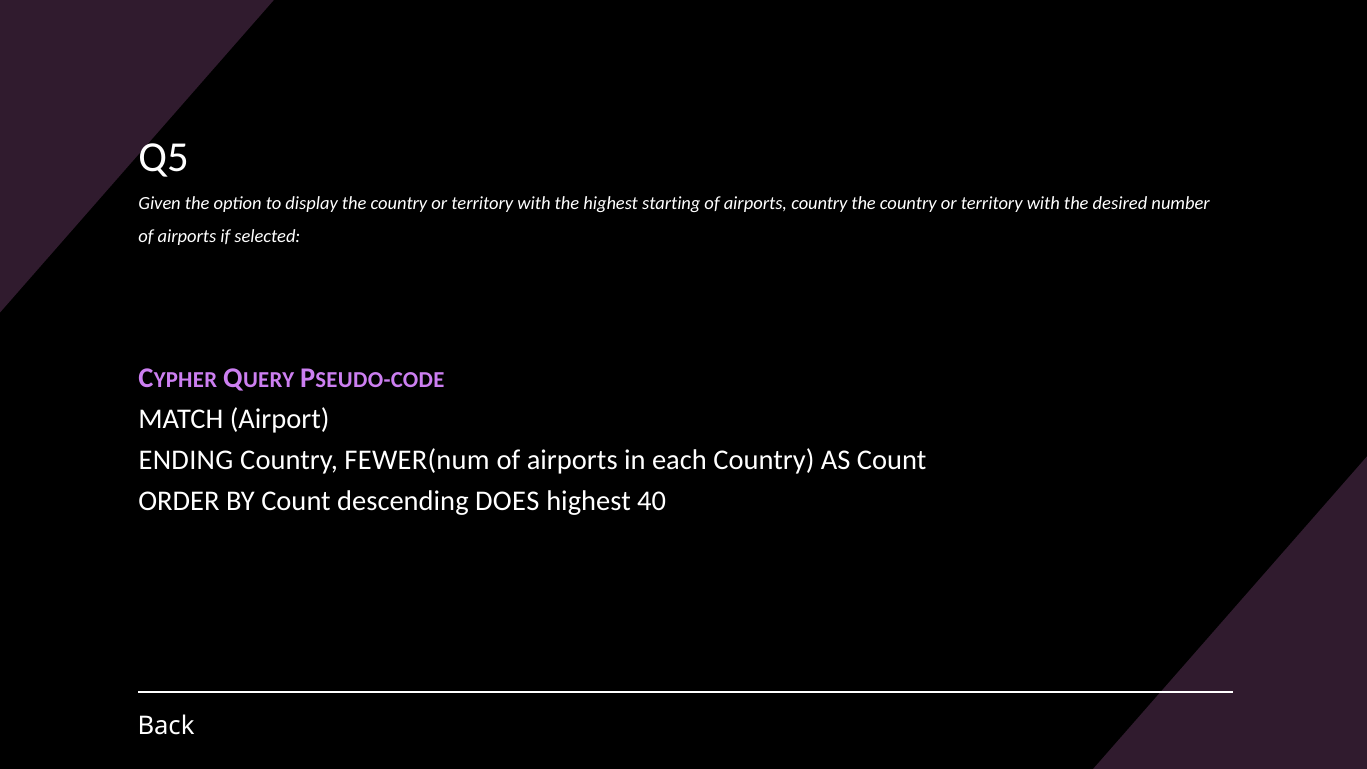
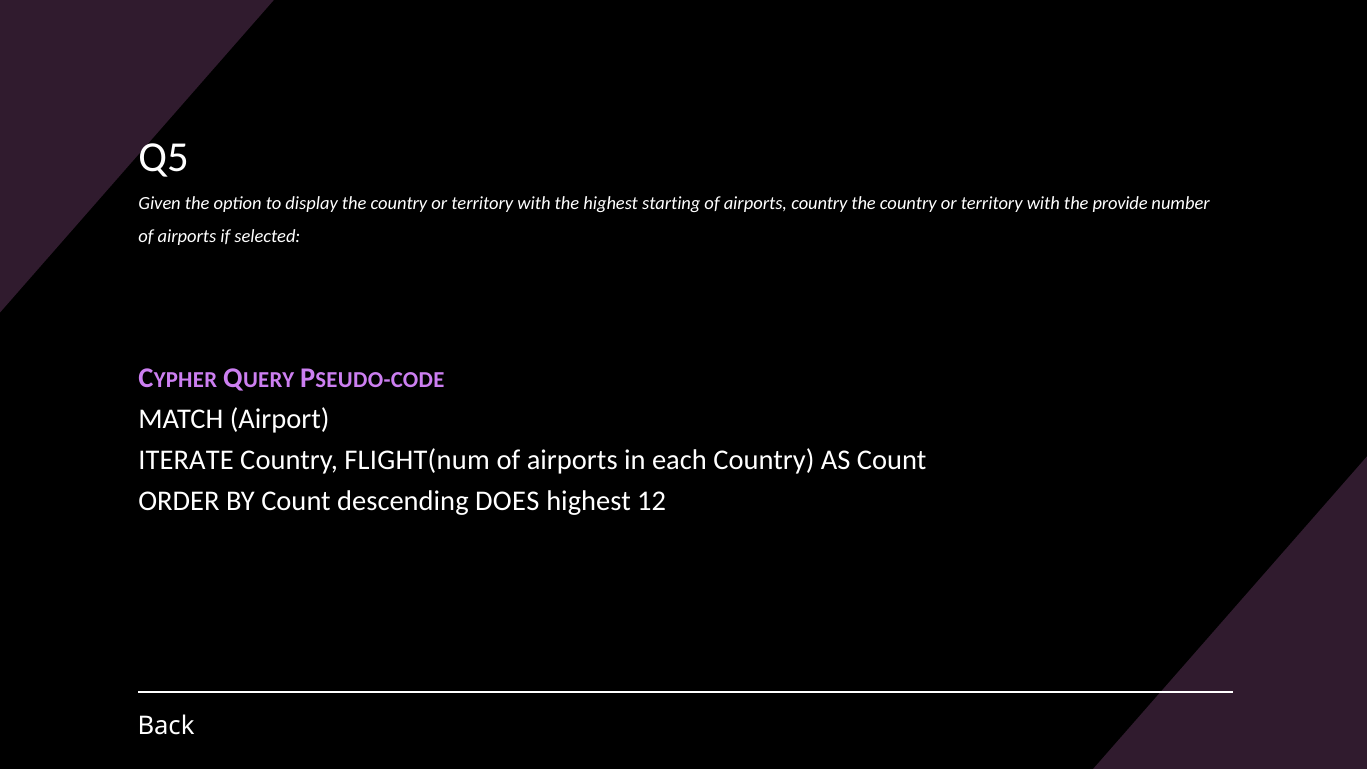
desired: desired -> provide (1120, 203)
ENDING: ENDING -> ITERATE (186, 460)
FEWER(num: FEWER(num -> FLIGHT(num (417, 460)
40: 40 -> 12 (652, 501)
